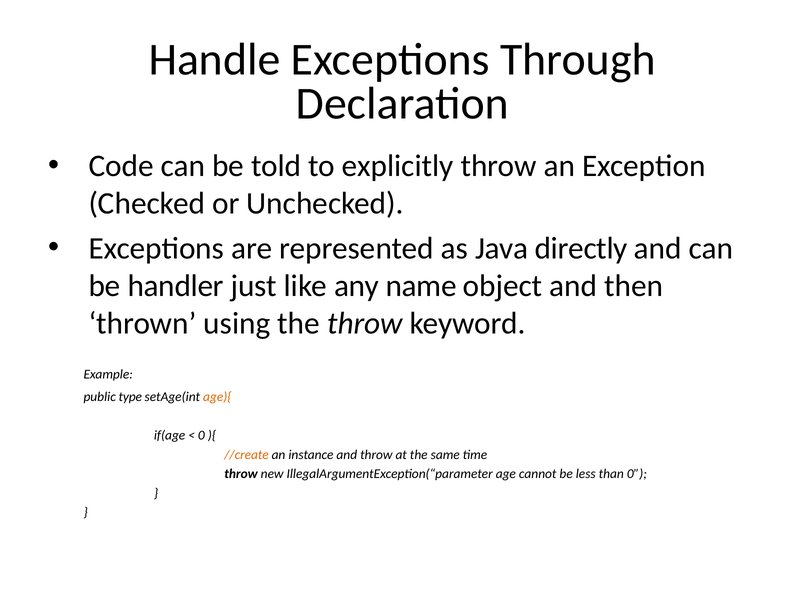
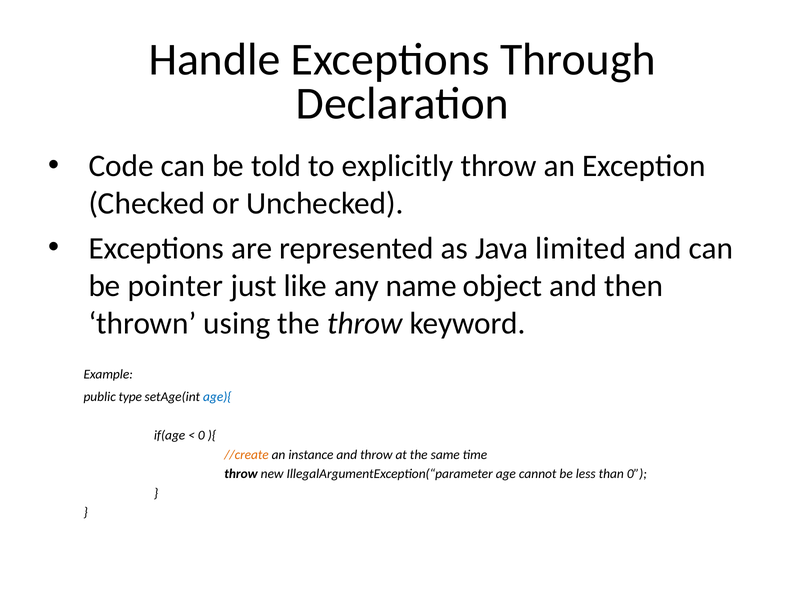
directly: directly -> limited (581, 248)
handler: handler -> pointer (175, 286)
age){ colour: orange -> blue (217, 397)
